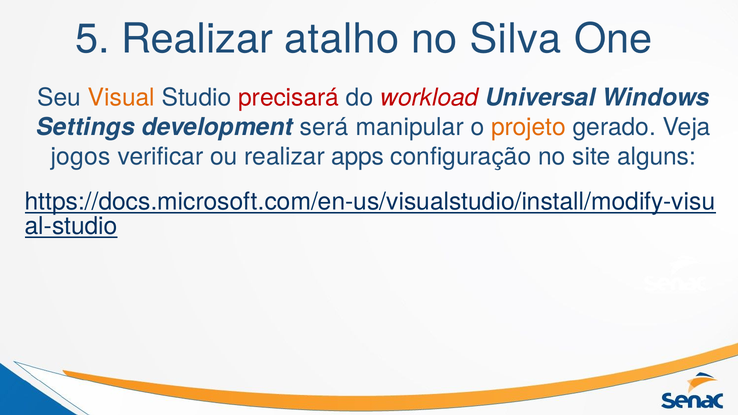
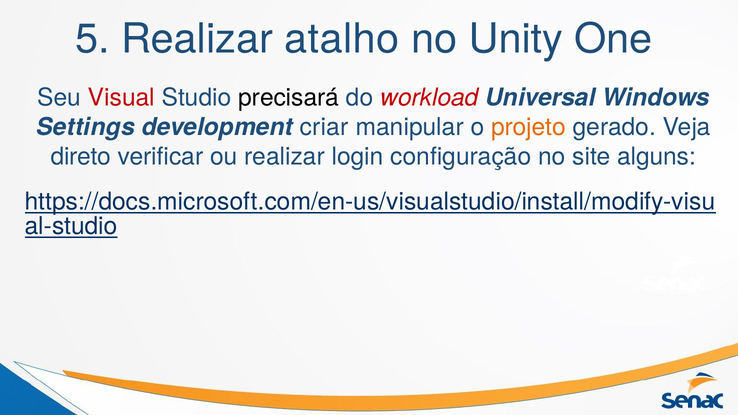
Silva: Silva -> Unity (516, 39)
Visual colour: orange -> red (121, 97)
precisará colour: red -> black (289, 97)
será: será -> criar (324, 127)
jogos: jogos -> direto (81, 157)
apps: apps -> login (358, 157)
